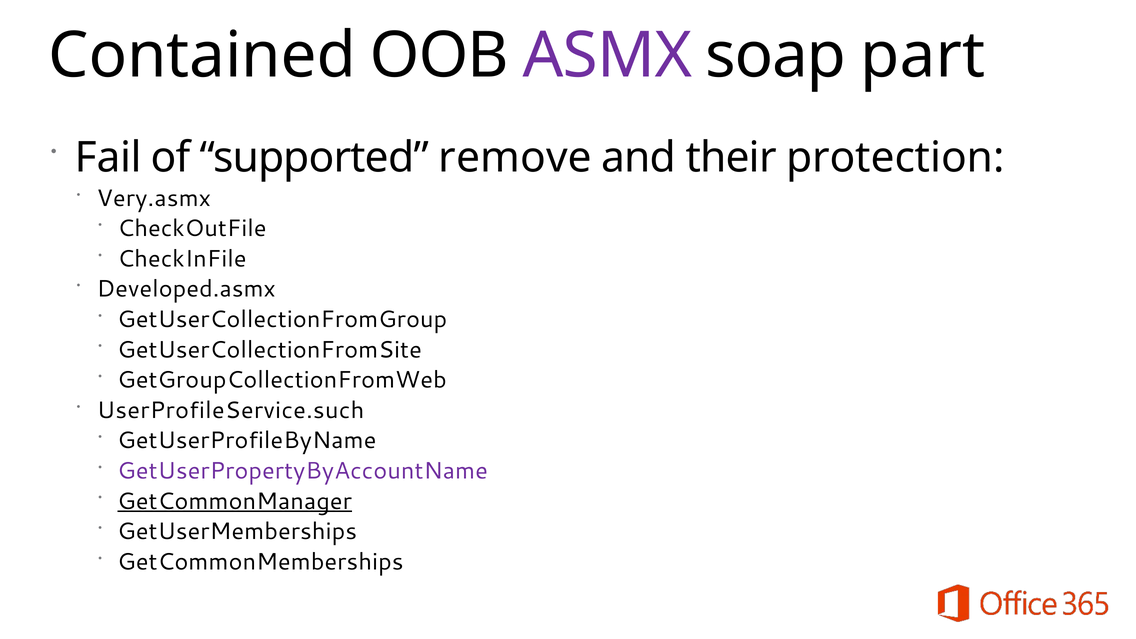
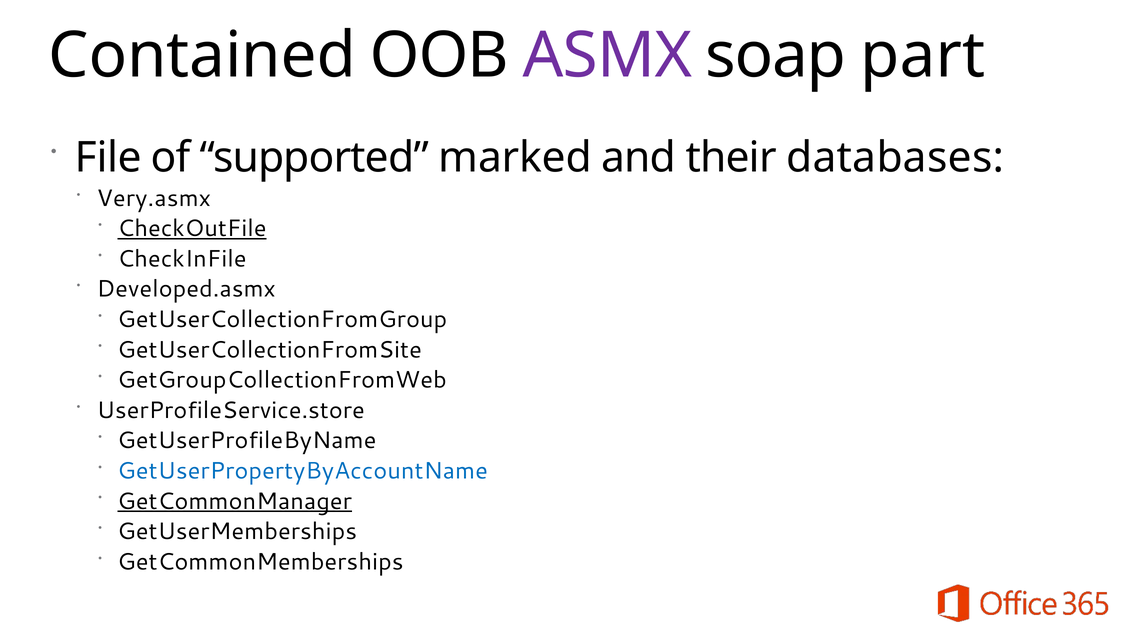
Fail: Fail -> File (108, 158)
remove: remove -> marked (515, 158)
protection: protection -> databases (895, 158)
CheckOutFile underline: none -> present (192, 229)
UserProfileService.such: UserProfileService.such -> UserProfileService.store (231, 410)
GetUserPropertyByAccountName colour: purple -> blue (303, 471)
